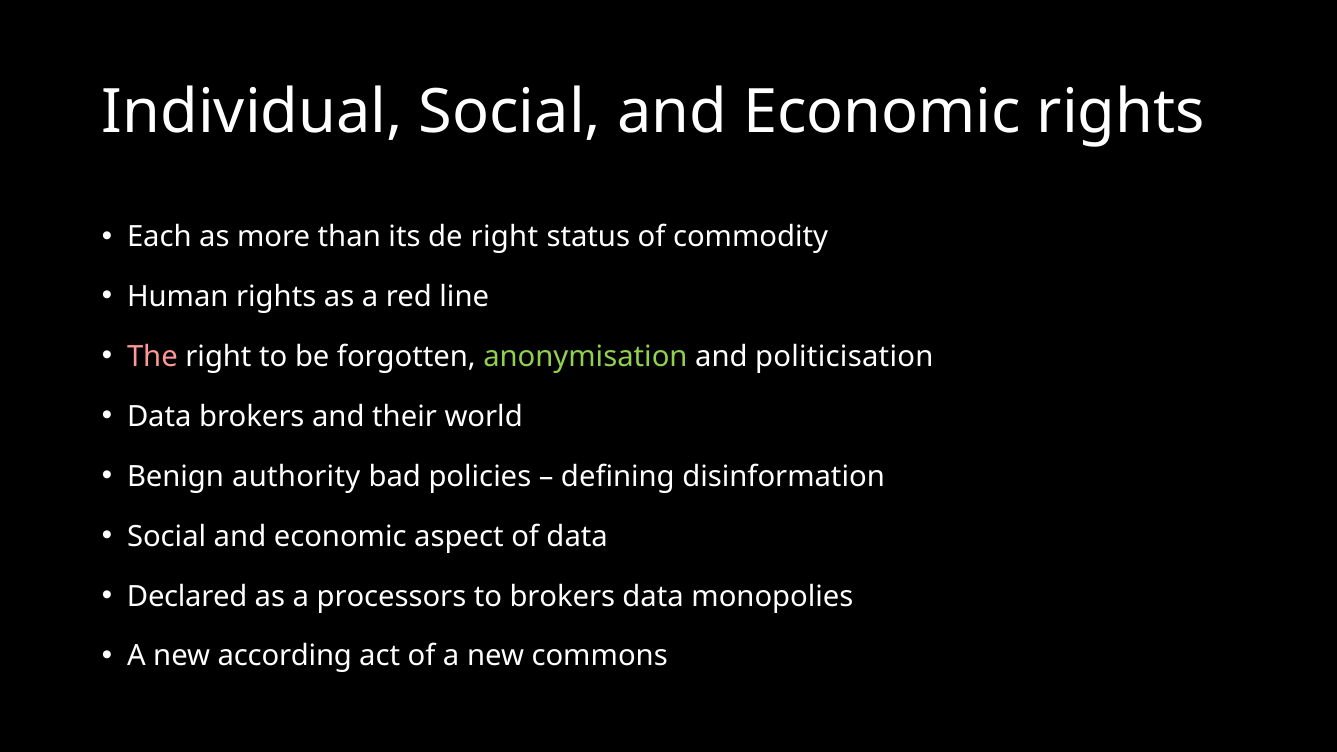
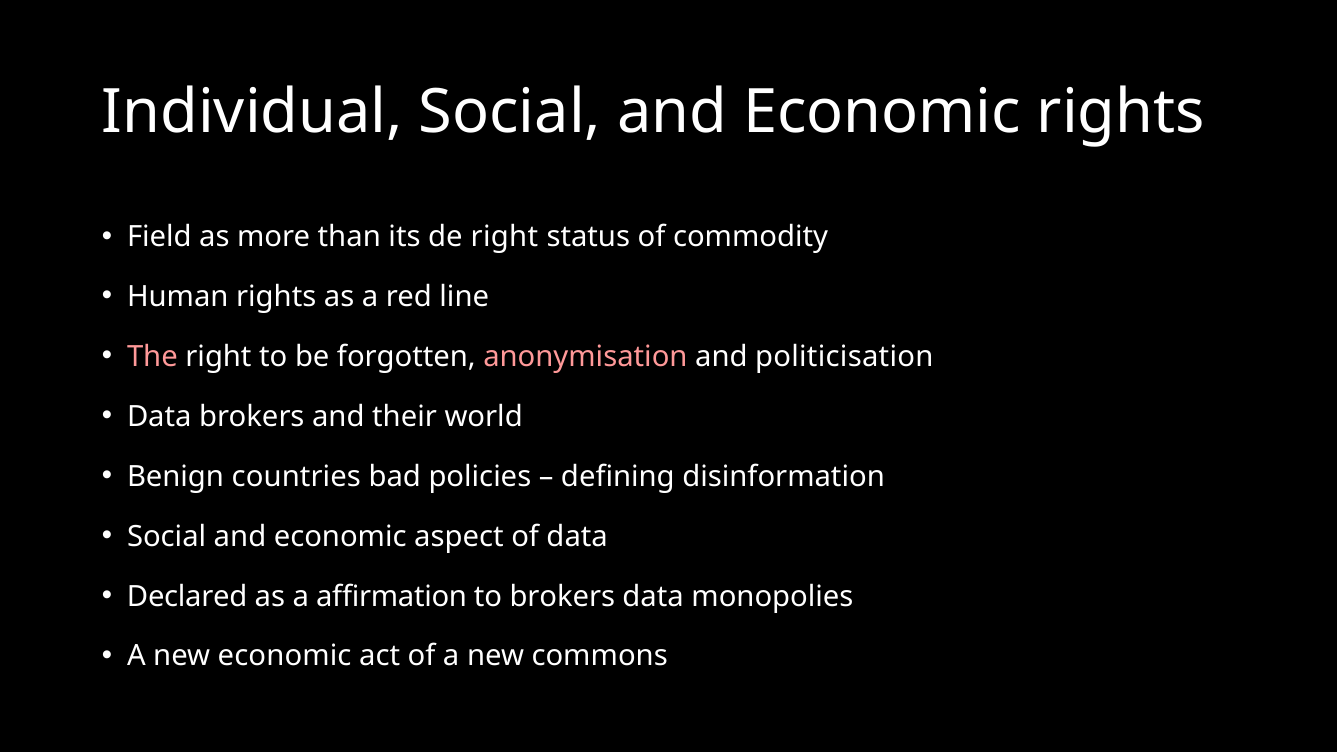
Each: Each -> Field (159, 237)
anonymisation colour: light green -> pink (585, 357)
authority: authority -> countries (296, 477)
processors: processors -> affirmation (392, 596)
new according: according -> economic (285, 656)
